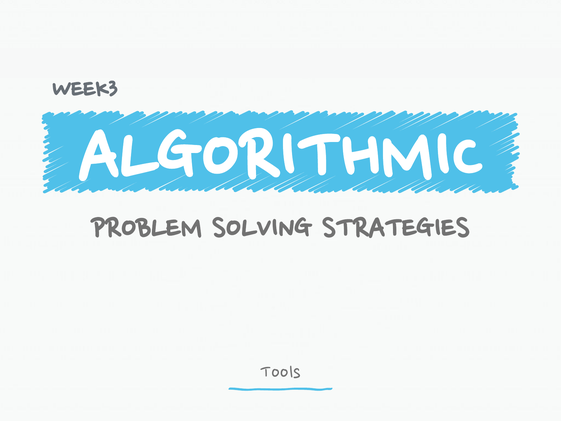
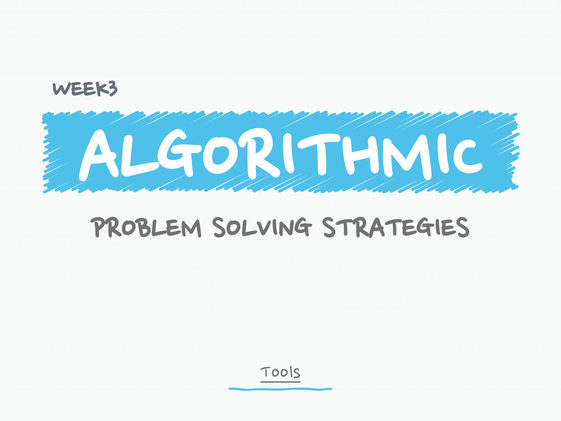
Tools underline: none -> present (281, 372)
